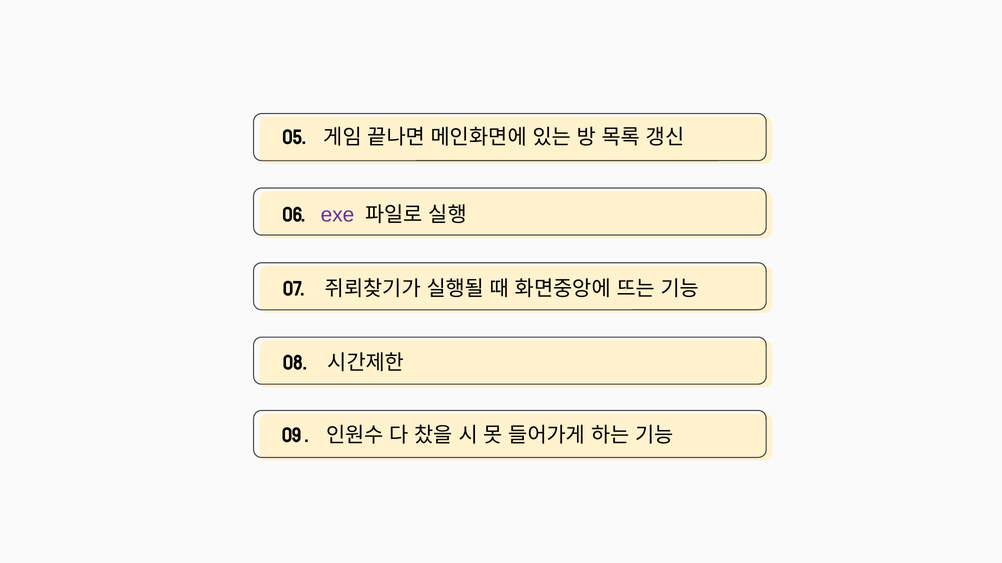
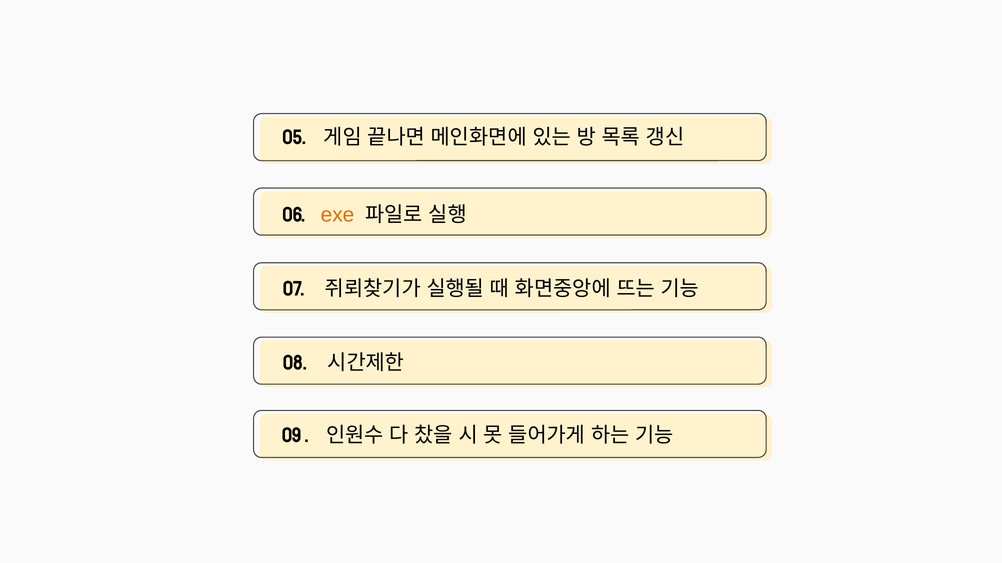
exe colour: purple -> orange (337, 215)
